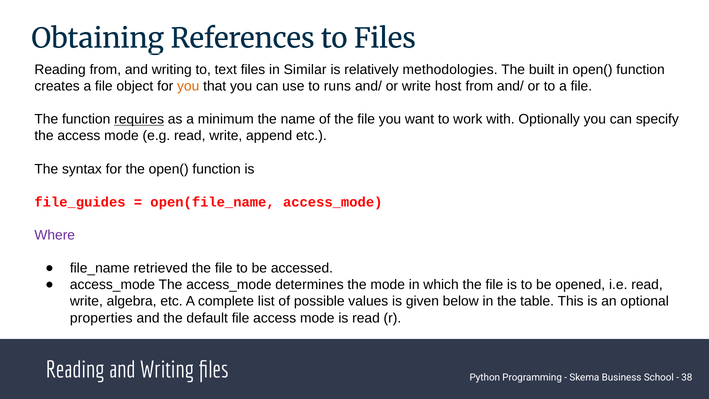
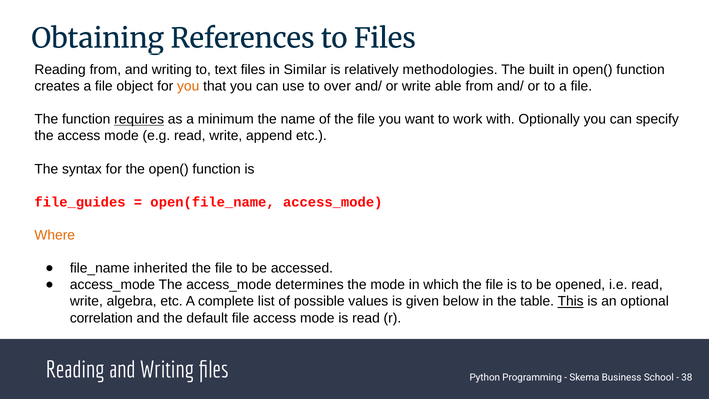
runs: runs -> over (337, 86)
host: host -> able (448, 86)
Where colour: purple -> orange (55, 235)
retrieved: retrieved -> inherited (161, 268)
This underline: none -> present (571, 301)
properties: properties -> correlation (101, 318)
